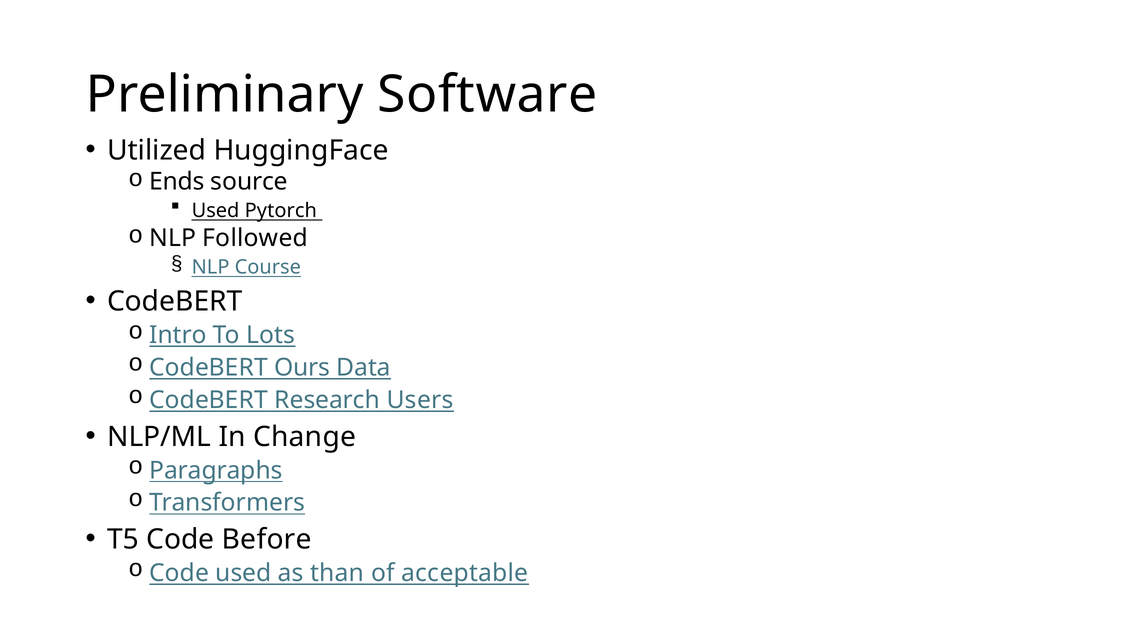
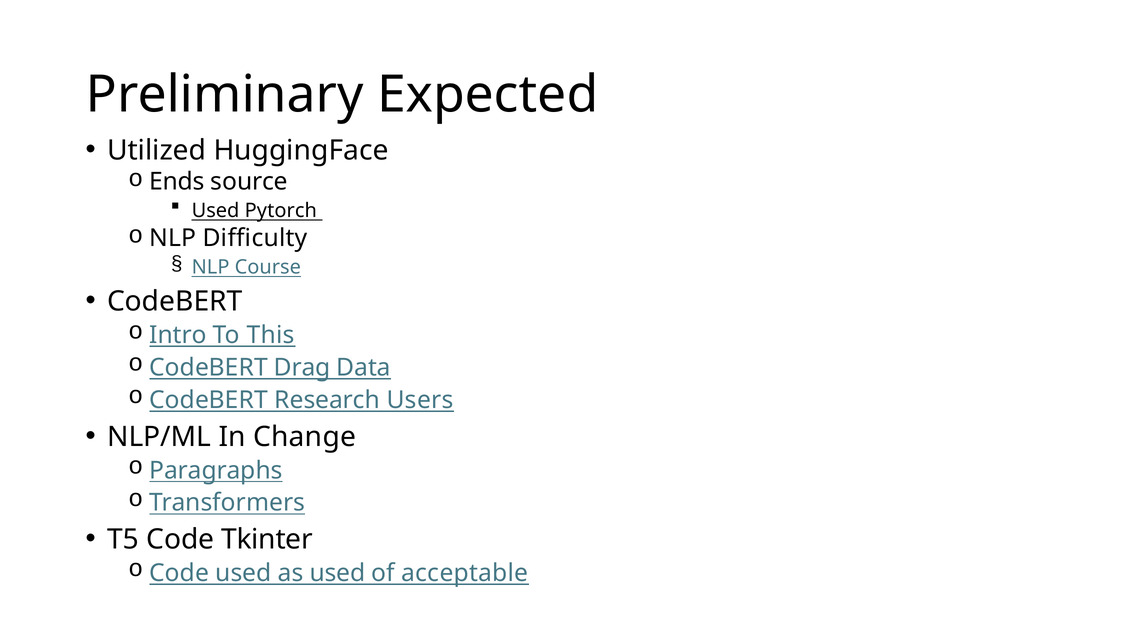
Software: Software -> Expected (488, 95)
Followed: Followed -> Difficulty (255, 238)
Lots: Lots -> This (271, 335)
Ours: Ours -> Drag (302, 368)
Before: Before -> Tkinter (267, 540)
as than: than -> used (337, 574)
